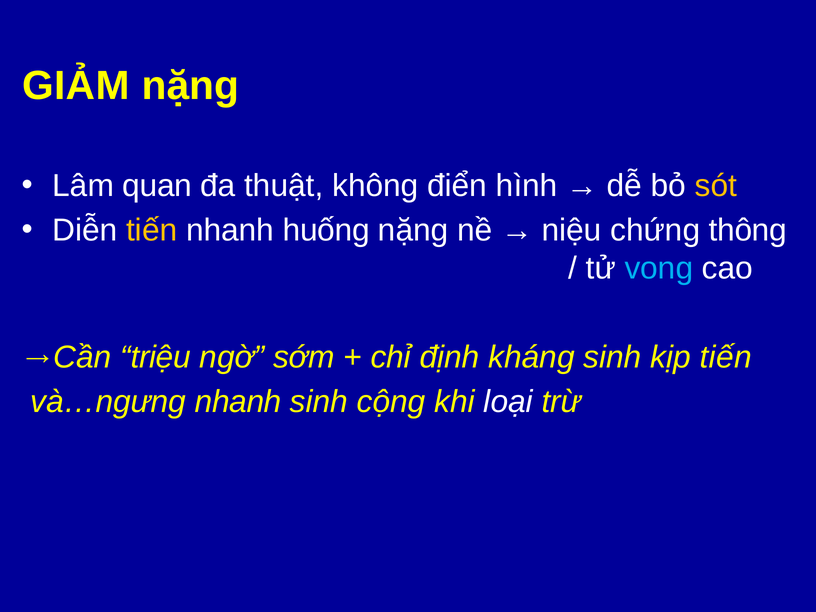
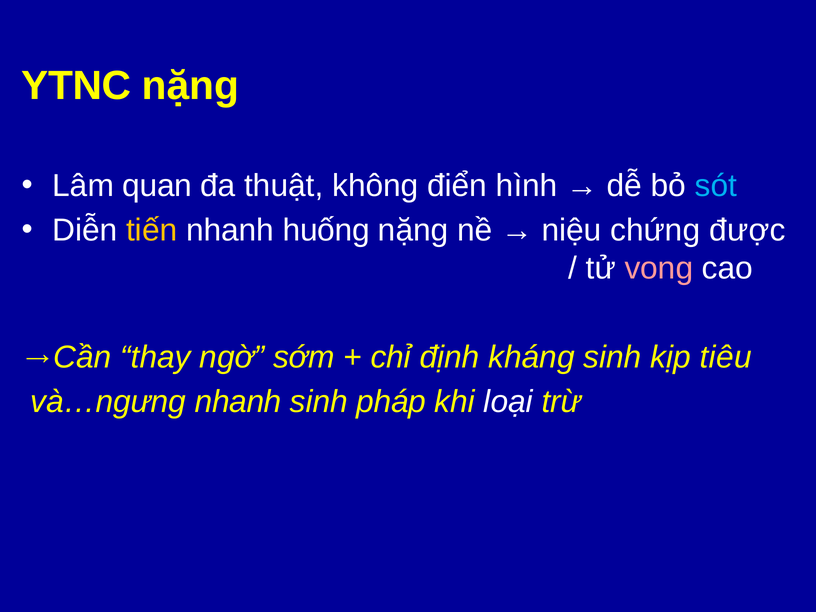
GIẢM: GIẢM -> YTNC (76, 86)
sót colour: yellow -> light blue (716, 186)
thông: thông -> được (747, 230)
vong colour: light blue -> pink (659, 268)
triệu: triệu -> thay (155, 357)
kịp tiến: tiến -> tiêu (726, 357)
cộng: cộng -> pháp (391, 402)
